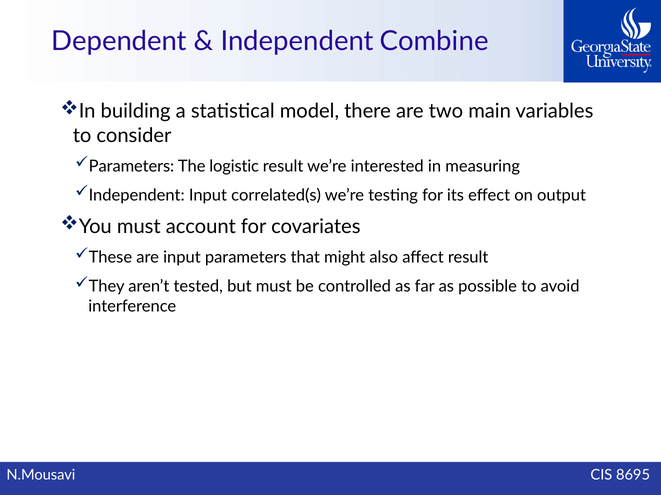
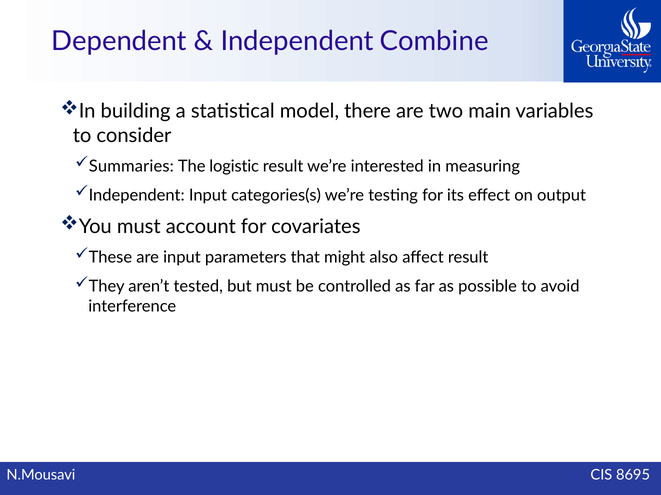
Parameters: Parameters -> Summaries (131, 166)
correlated(s: correlated(s -> categories(s (276, 195)
